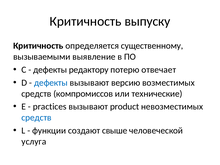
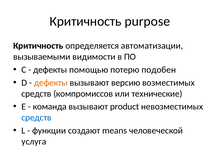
выпуску: выпуску -> purpose (147, 21)
существенному: существенному -> автоматизации (152, 46)
выявление: выявление -> видимости (94, 57)
редактору: редактору -> помощью (89, 70)
отвечает: отвечает -> подобен (159, 70)
дефекты colour: blue -> orange (51, 83)
practices: practices -> команда (50, 107)
свыше: свыше -> means (115, 131)
